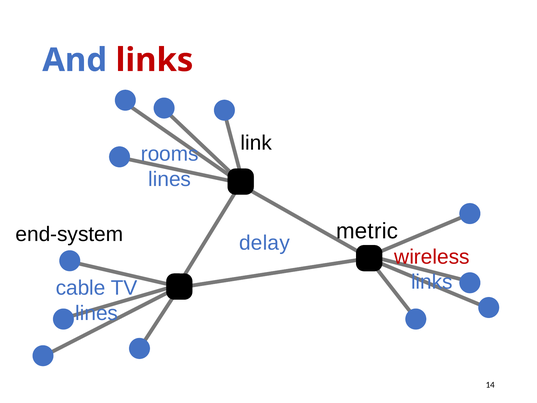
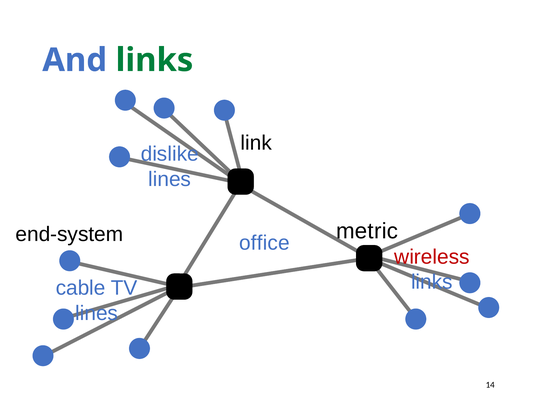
links colour: red -> green (154, 60)
rooms: rooms -> dislike (170, 154)
delay: delay -> office (264, 243)
